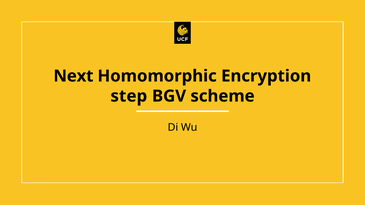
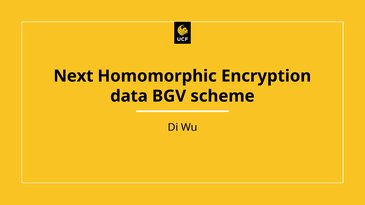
step: step -> data (129, 96)
